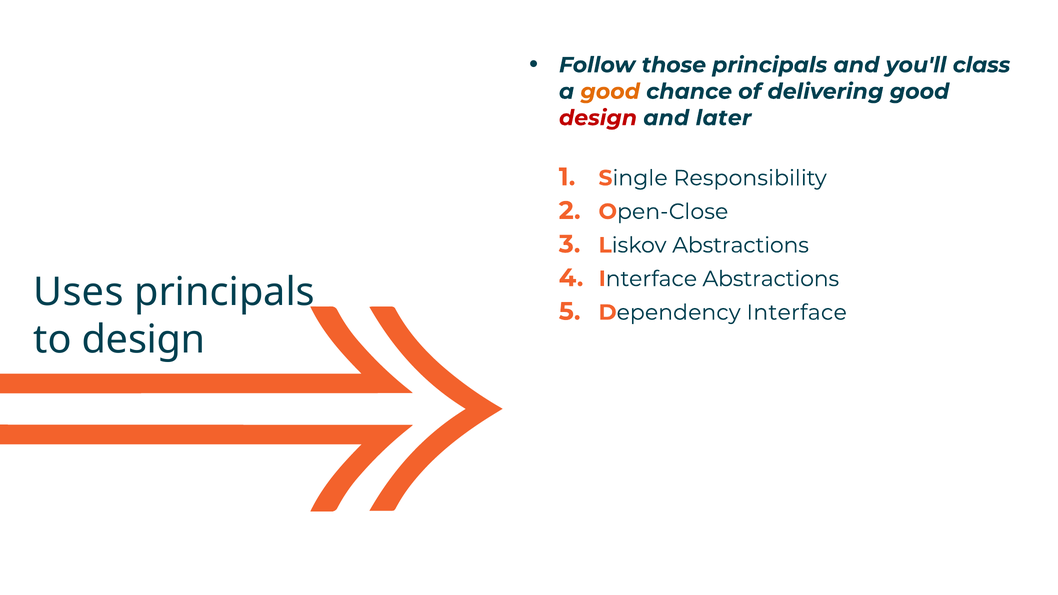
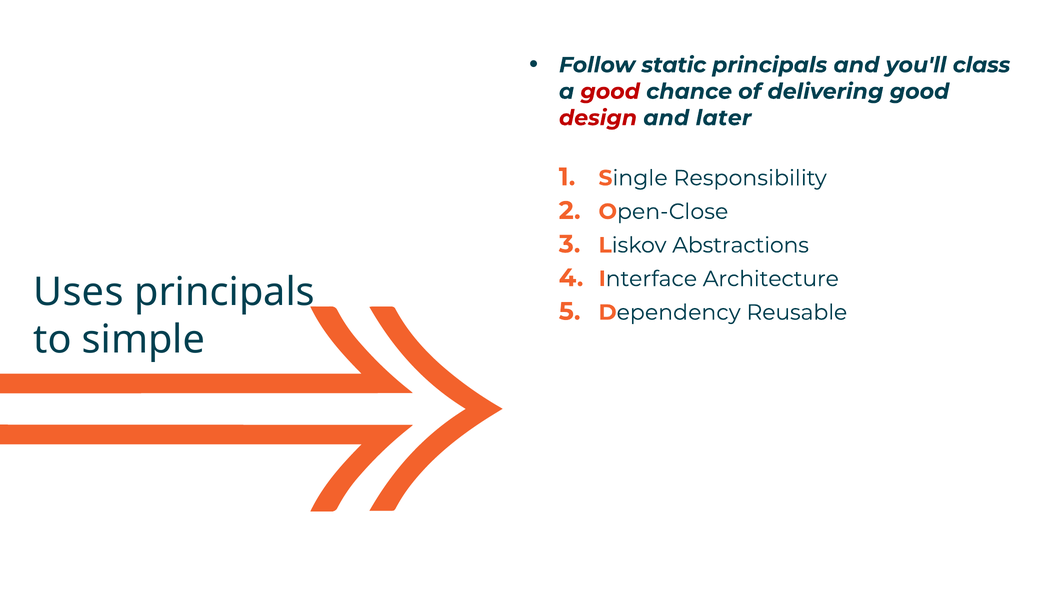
those: those -> static (674, 65)
good colour: orange -> red (610, 92)
Interface Abstractions: Abstractions -> Architecture (771, 279)
Dependency Interface: Interface -> Reusable (797, 313)
to design: design -> simple (143, 340)
